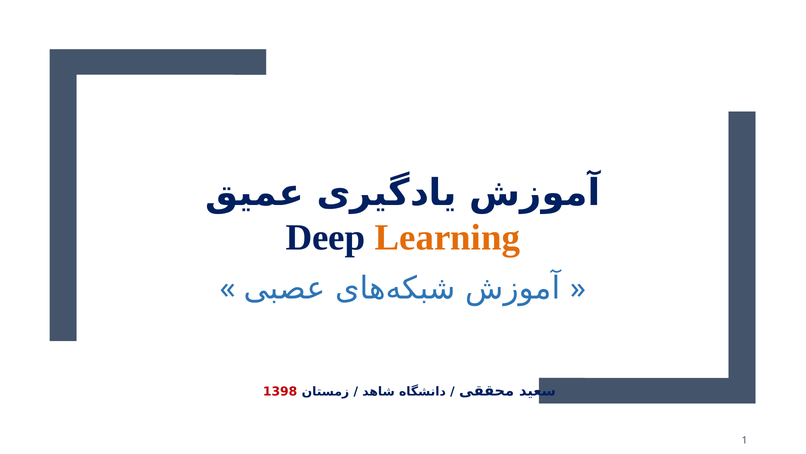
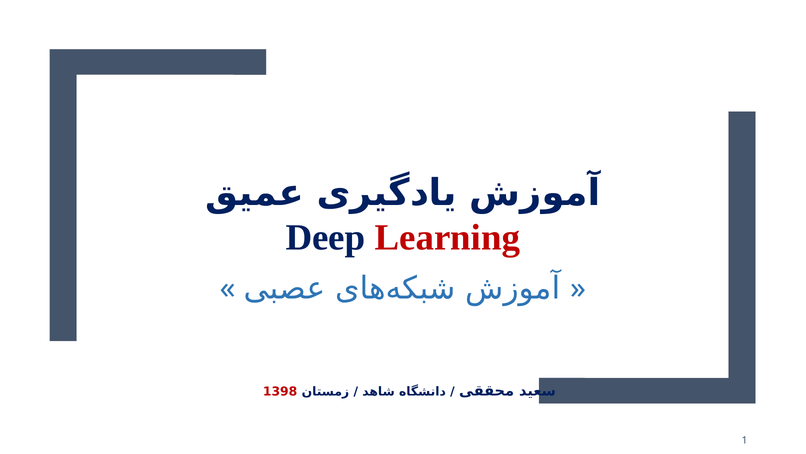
Learning colour: orange -> red (447, 237)
